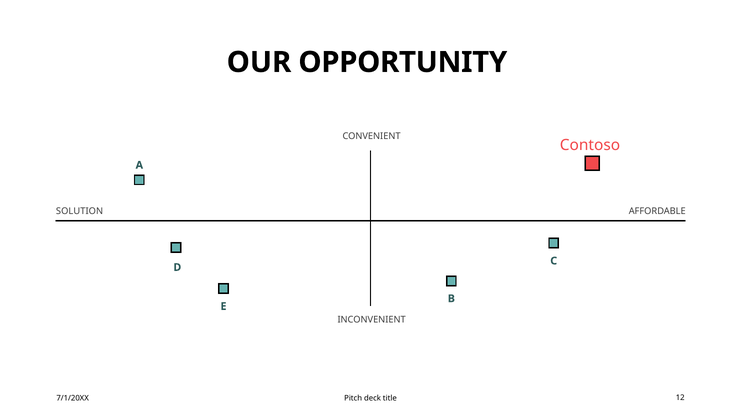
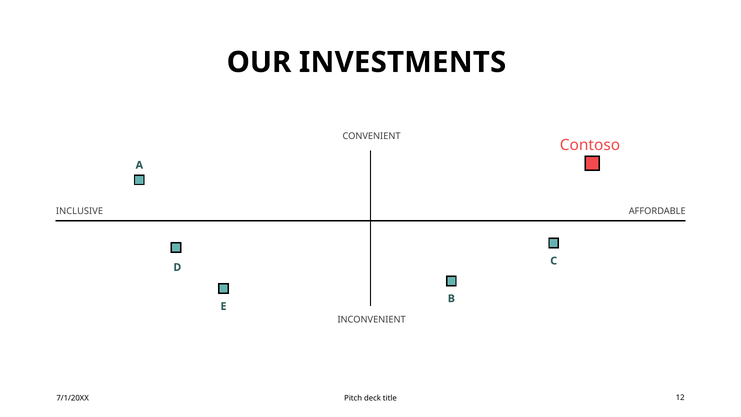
OPPORTUNITY: OPPORTUNITY -> INVESTMENTS (403, 62)
SOLUTION: SOLUTION -> INCLUSIVE (80, 211)
